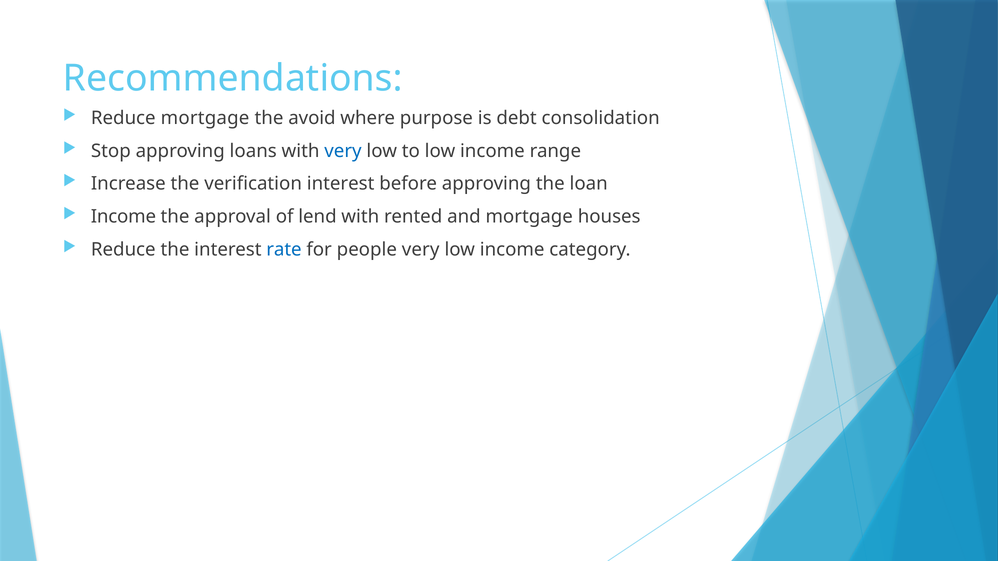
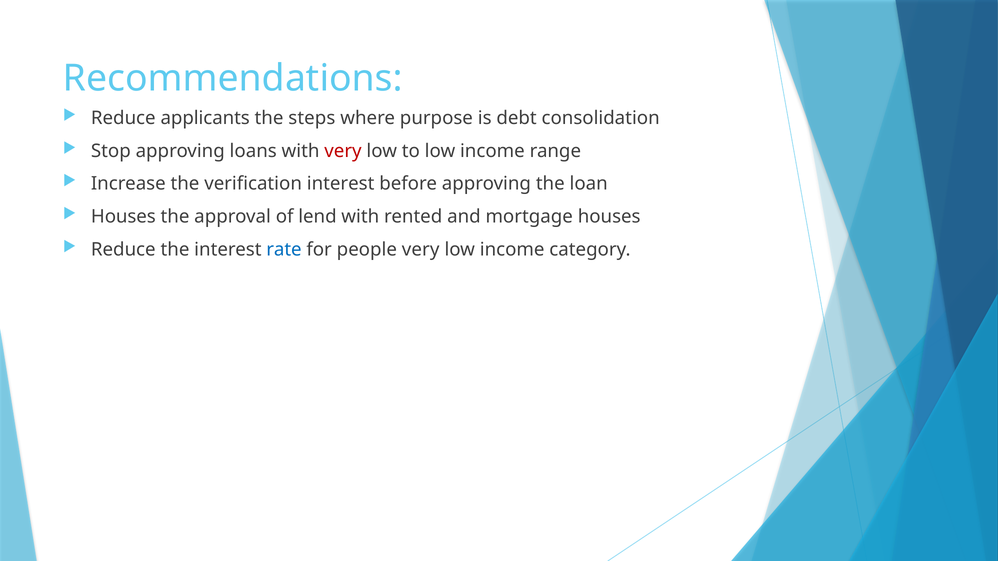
Reduce mortgage: mortgage -> applicants (205, 118)
avoid: avoid -> steps (312, 118)
very colour: blue -> red (343, 151)
Income: Income -> Houses (123, 217)
